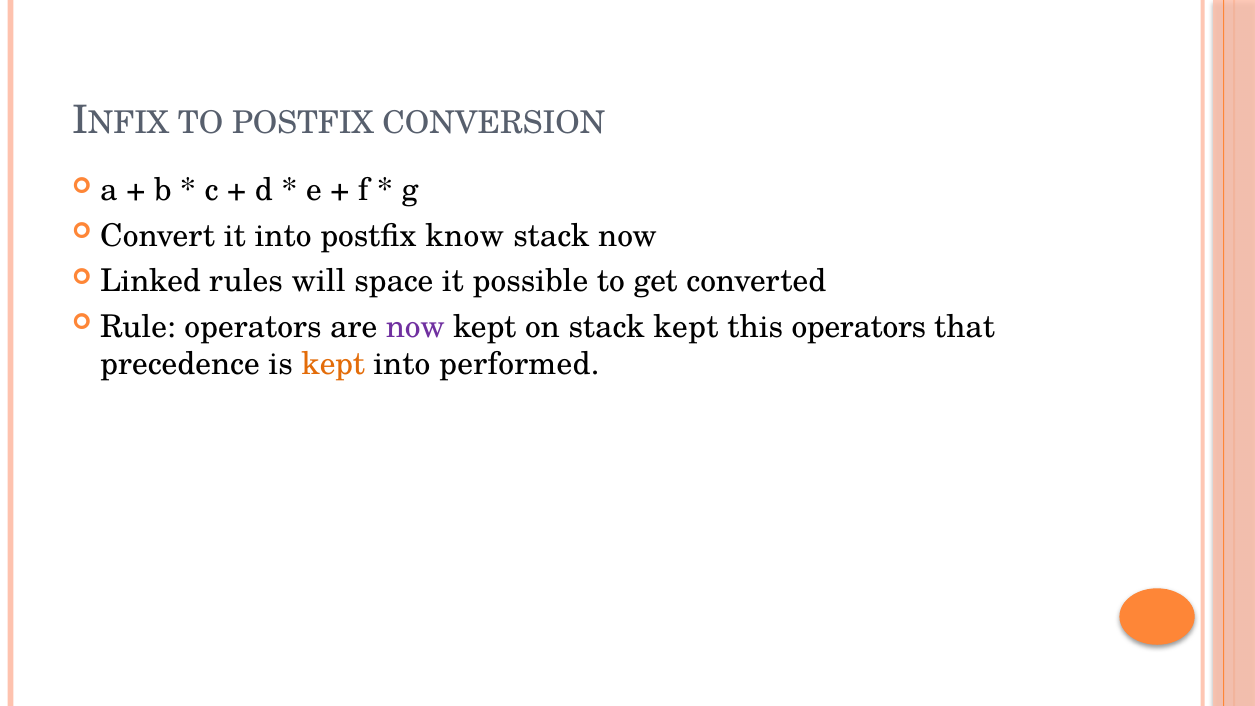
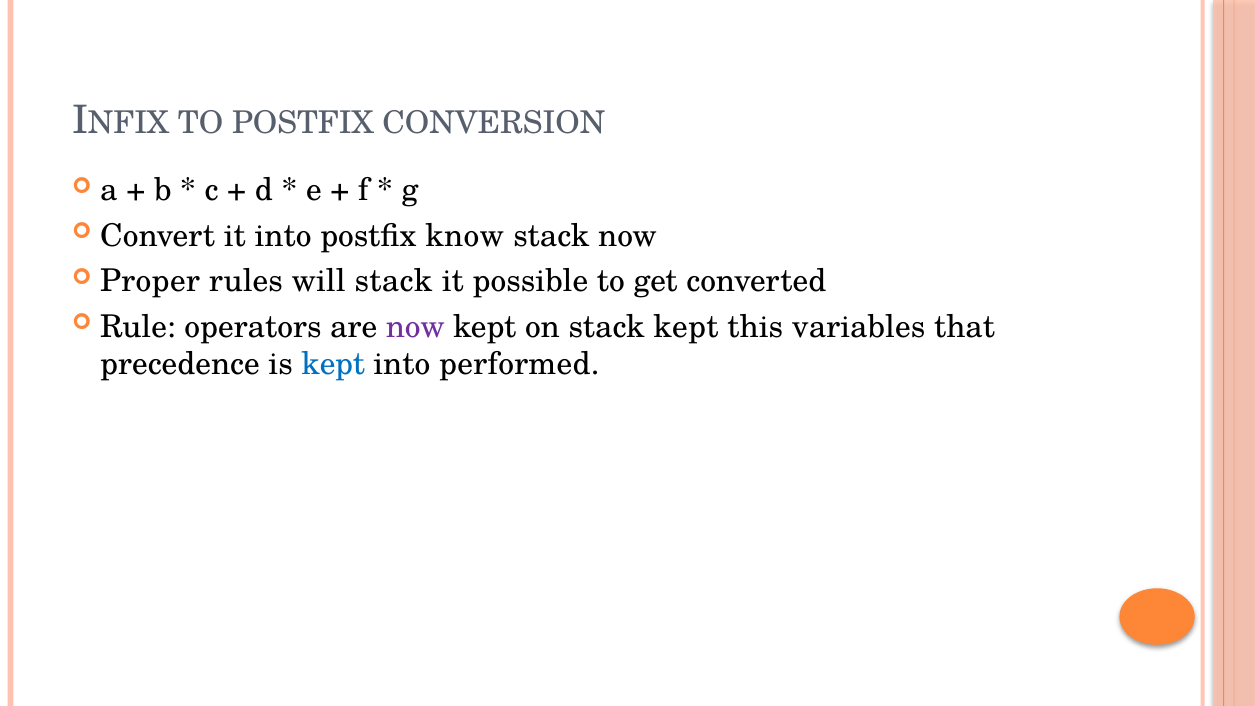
Linked: Linked -> Proper (150, 281)
will space: space -> stack (394, 281)
this operators: operators -> variables (859, 327)
kept colour: orange -> blue (333, 365)
